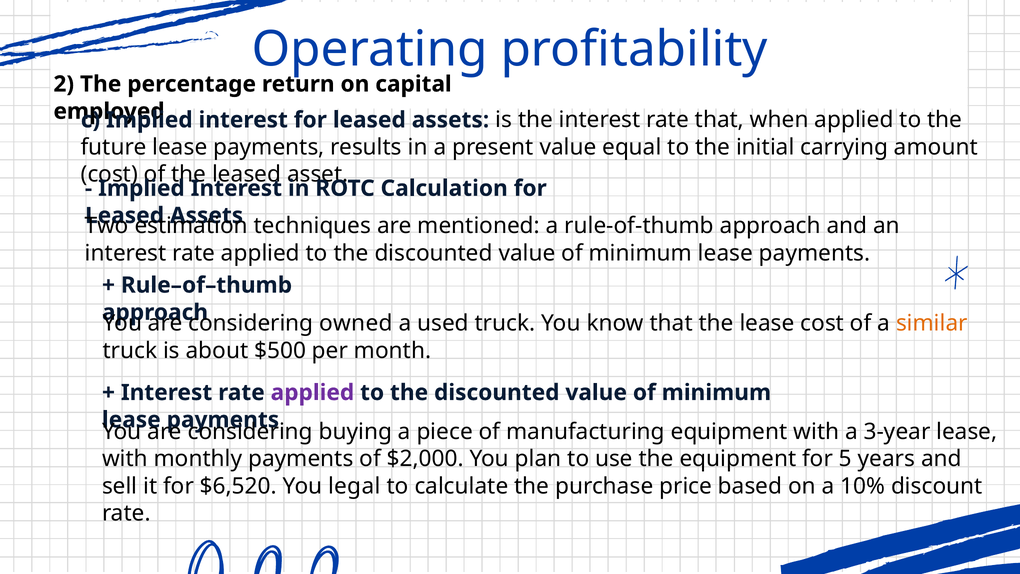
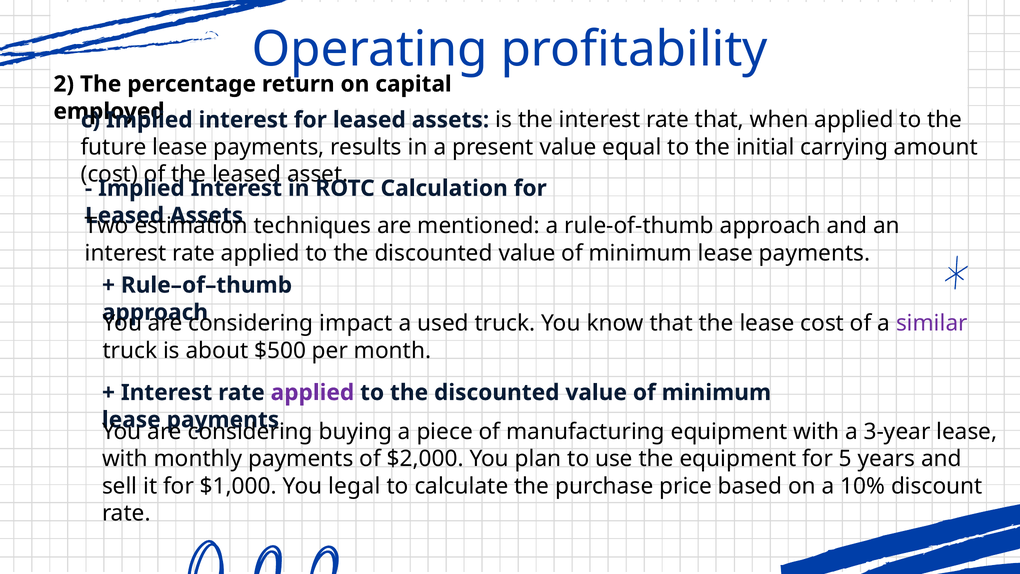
owned: owned -> impact (356, 323)
similar colour: orange -> purple (932, 323)
$6,520: $6,520 -> $1,000 (238, 486)
